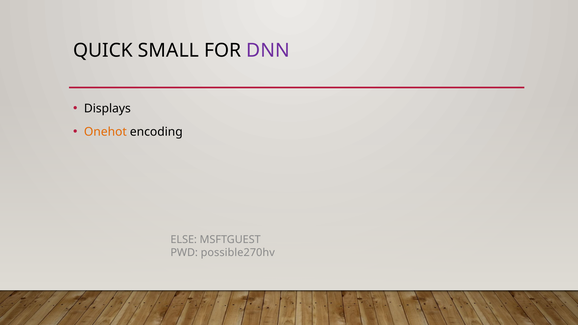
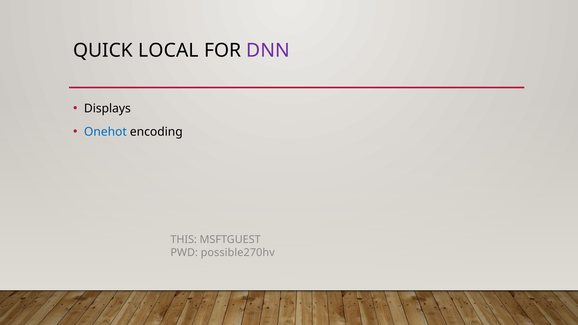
SMALL: SMALL -> LOCAL (168, 51)
Onehot colour: orange -> blue (105, 132)
ELSE: ELSE -> THIS (184, 240)
